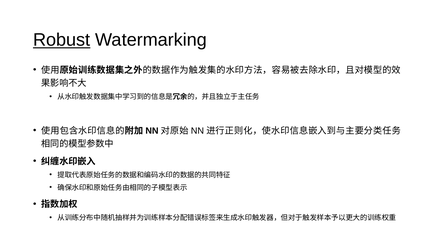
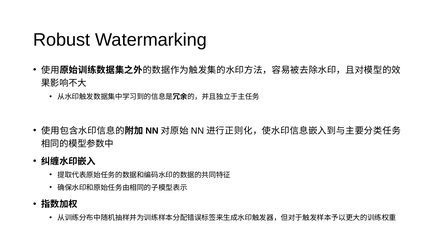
Robust underline: present -> none (62, 40)
